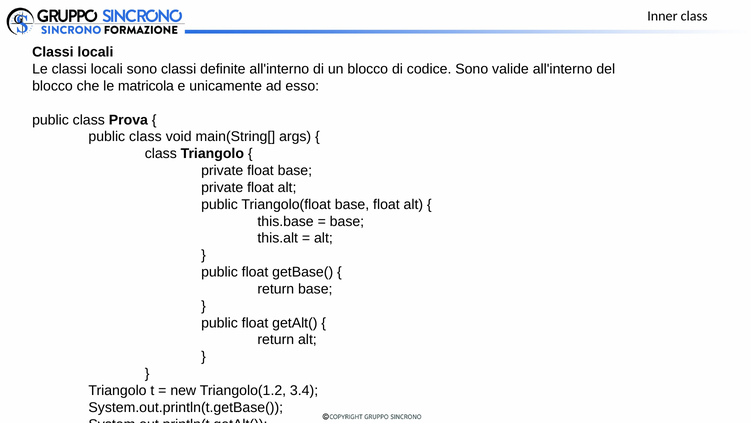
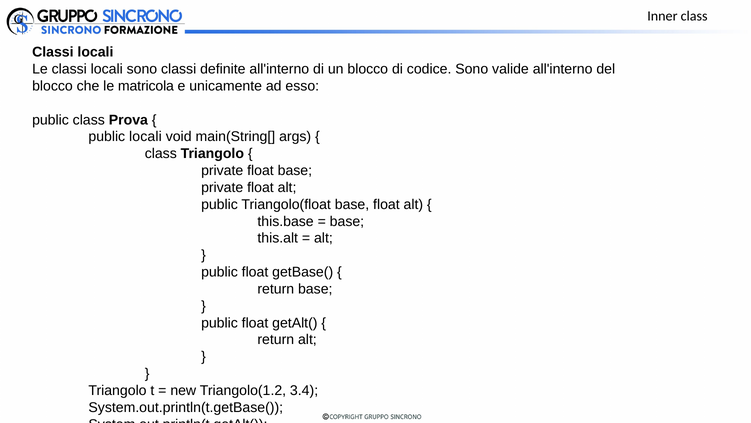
class: class -> locali (145, 137)
